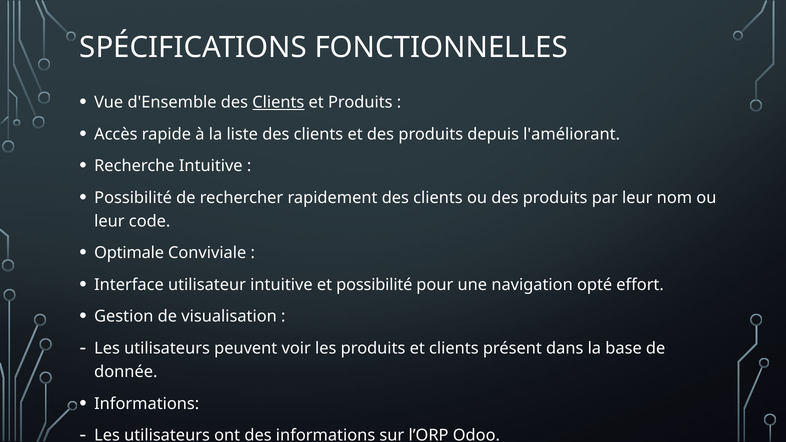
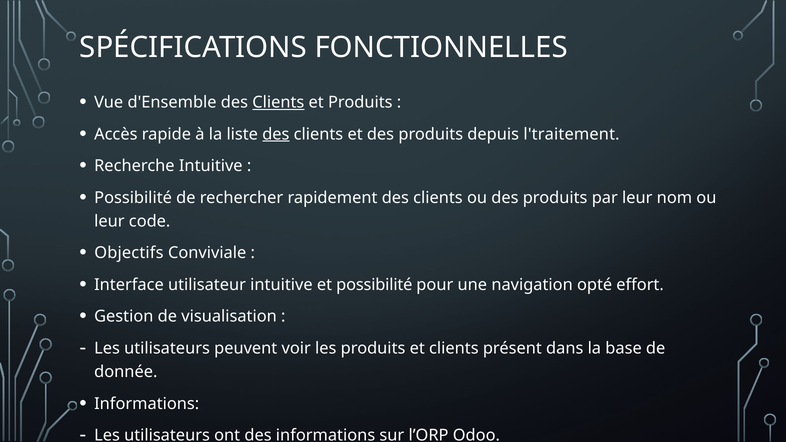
des underline: none -> present (276, 134)
l'améliorant: l'améliorant -> l'traitement (572, 134)
Optimale: Optimale -> Objectifs (129, 253)
